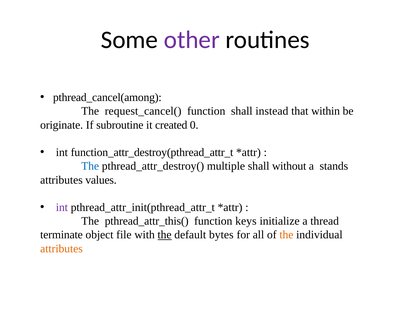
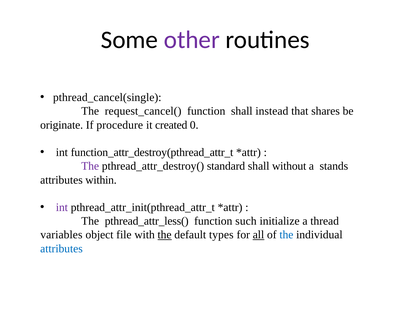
pthread_cancel(among: pthread_cancel(among -> pthread_cancel(single (107, 97)
within: within -> shares (326, 111)
subroutine: subroutine -> procedure (120, 125)
The colour: blue -> purple (90, 166)
multiple: multiple -> standard (226, 166)
values: values -> within (101, 179)
pthread_attr_this(: pthread_attr_this( -> pthread_attr_less( (147, 221)
keys: keys -> such (246, 221)
terminate: terminate -> variables (61, 234)
bytes: bytes -> types (221, 234)
all underline: none -> present (258, 234)
the colour: orange -> blue (286, 234)
attributes colour: orange -> blue (61, 248)
